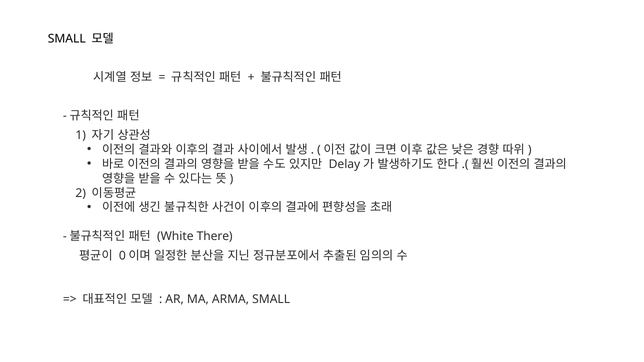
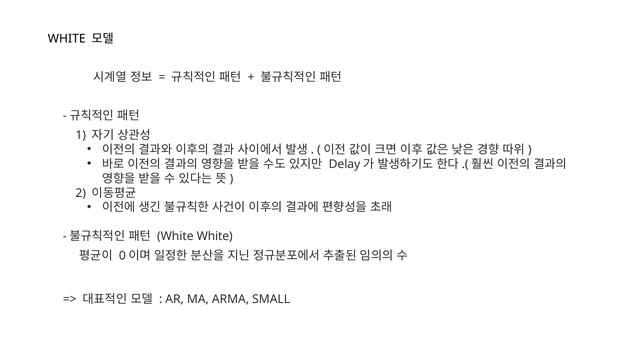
SMALL: SMALL -> WHITE (67, 39)
White There: There -> White (215, 237)
